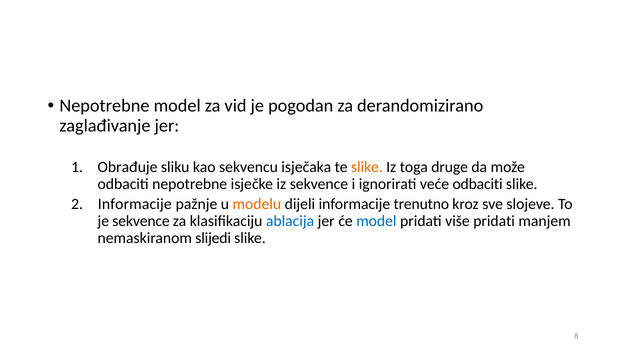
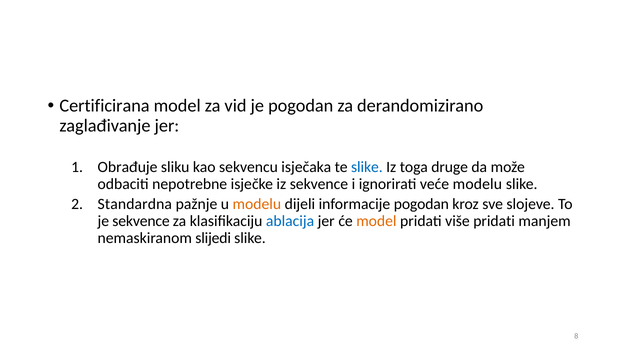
Nepotrebne: Nepotrebne -> Certificirana (105, 106)
slike colour: orange -> blue (367, 167)
veće odbaciti: odbaciti -> modelu (477, 184)
Informacije: Informacije -> Standardna (135, 204)
informacije trenutno: trenutno -> pogodan (421, 204)
model colour: blue -> orange (376, 221)
